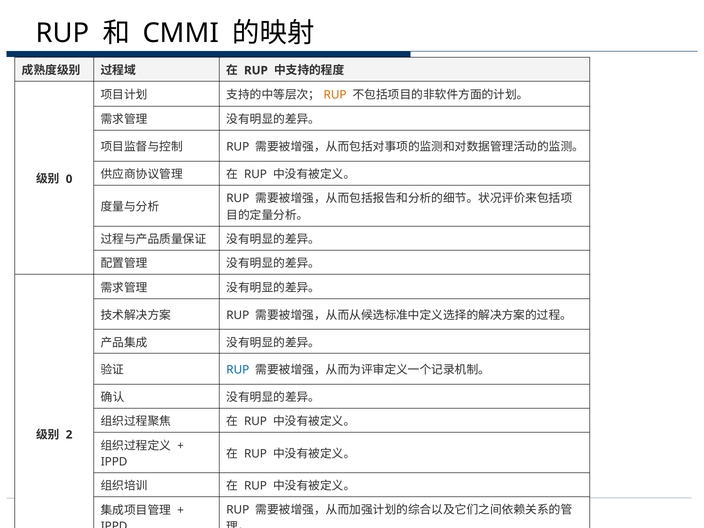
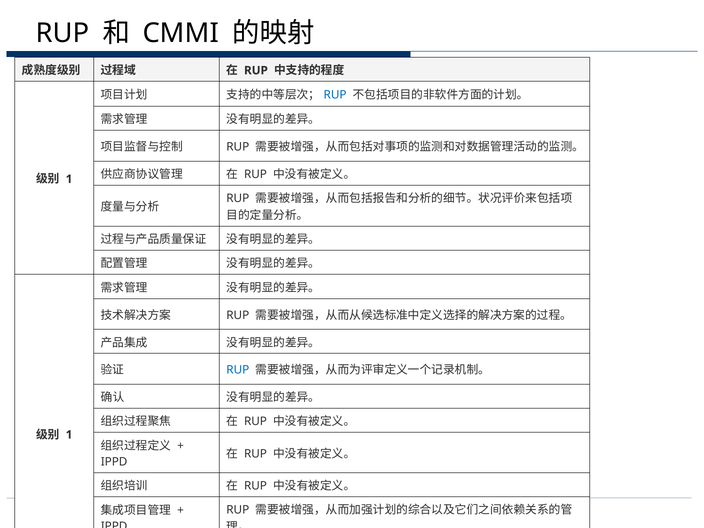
RUP colour: orange -> blue (335, 95)
0: 0 -> 1 (69, 179)
2: 2 -> 1 (69, 435)
